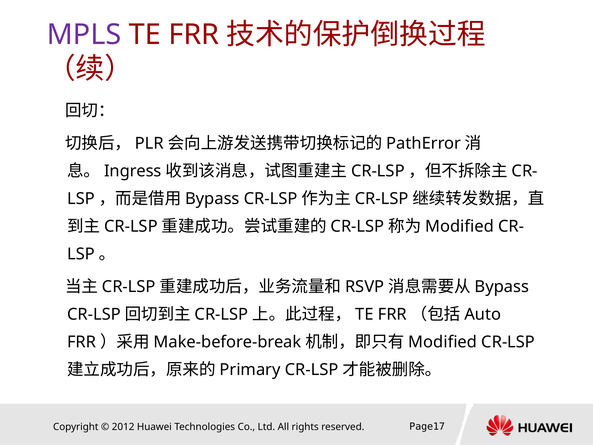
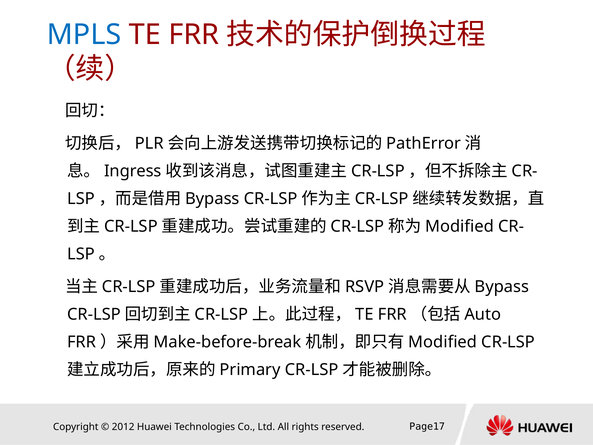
MPLS colour: purple -> blue (84, 34)
